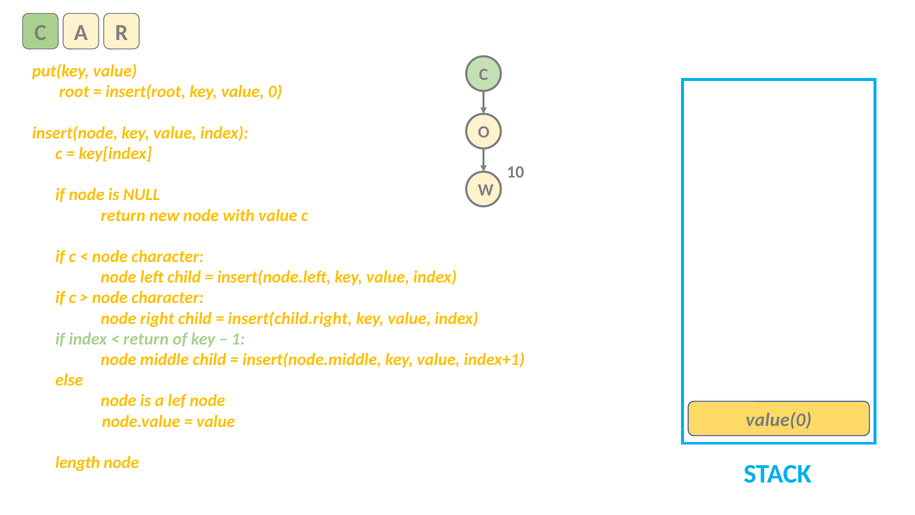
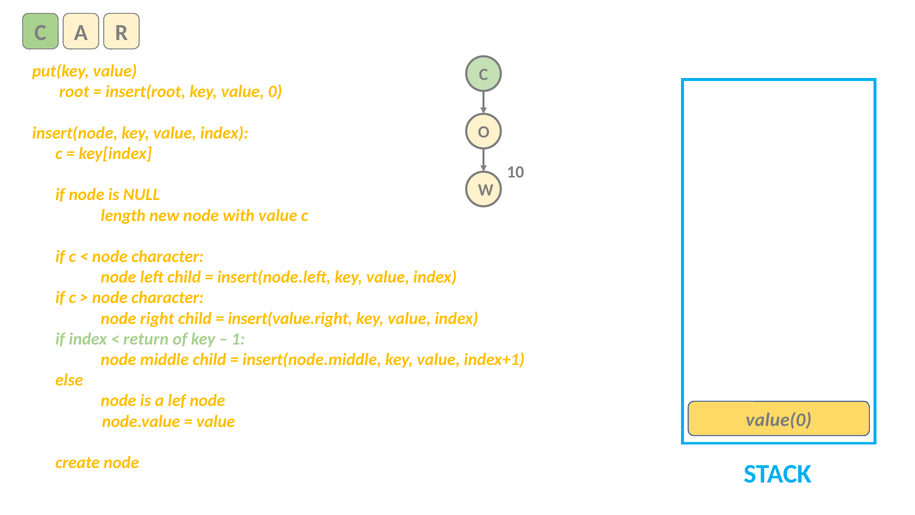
return: return -> length (123, 215)
insert(child.right: insert(child.right -> insert(value.right (290, 318)
length: length -> create (78, 462)
